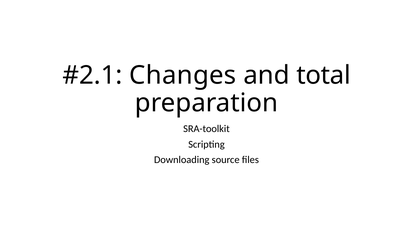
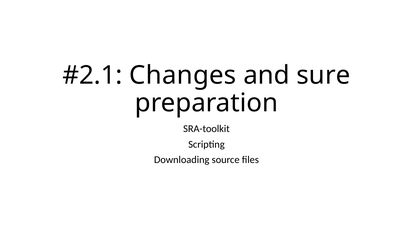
total: total -> sure (323, 75)
